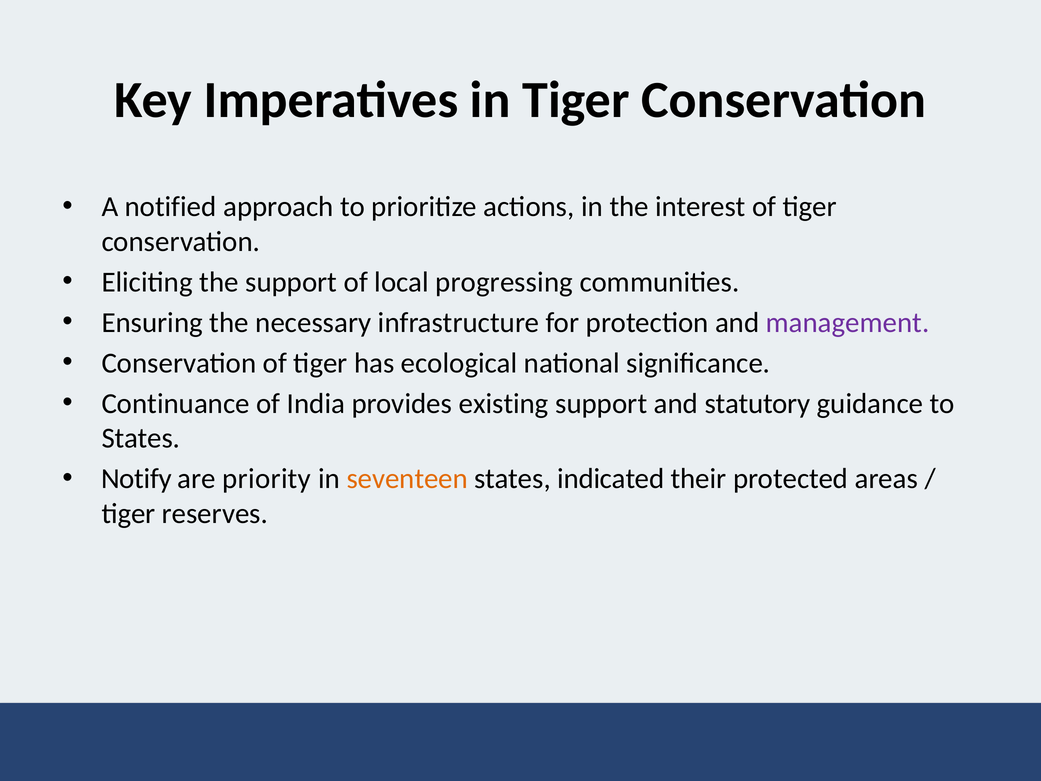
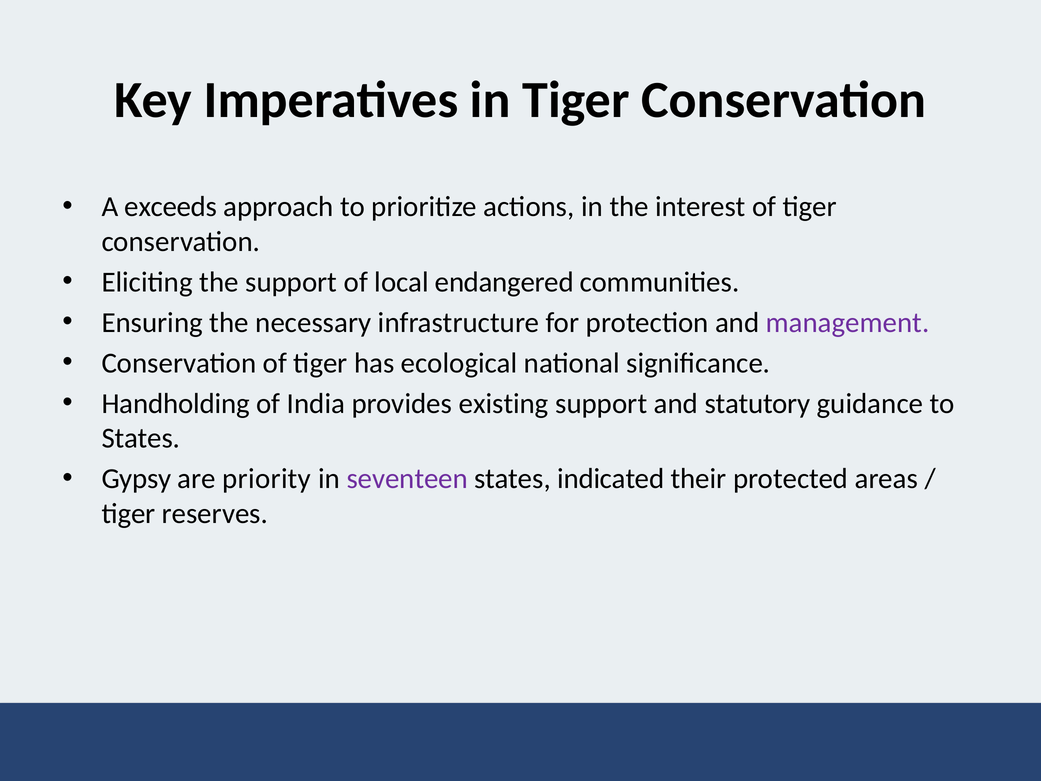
notified: notified -> exceeds (171, 207)
progressing: progressing -> endangered (504, 282)
Continuance: Continuance -> Handholding (176, 403)
Notify: Notify -> Gypsy (136, 479)
seventeen colour: orange -> purple (407, 479)
